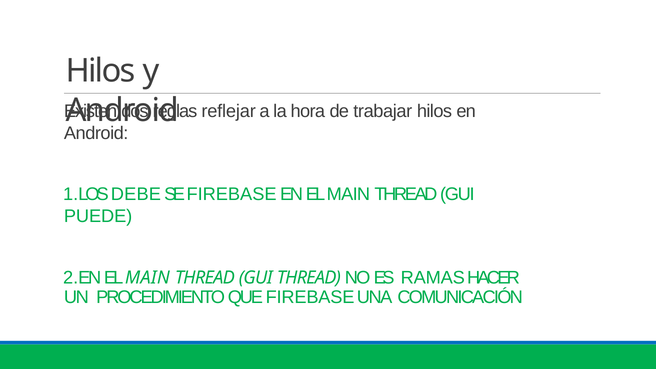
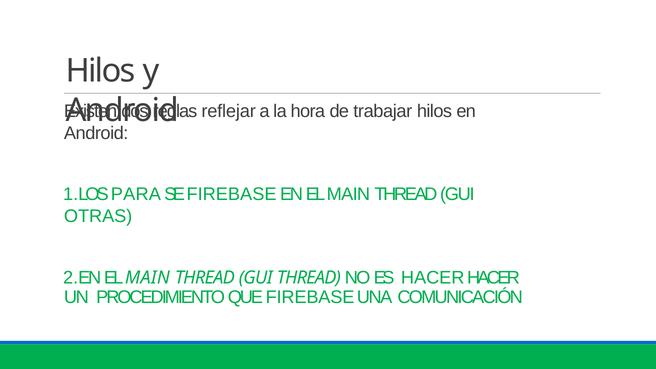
DEBE: DEBE -> PARA (136, 194)
PUEDE: PUEDE -> OTRAS (98, 216)
ES RAMAS: RAMAS -> HACER (433, 278)
